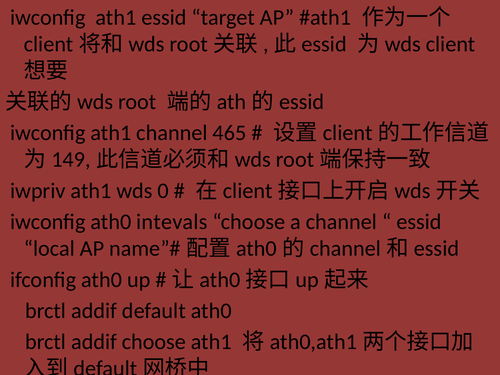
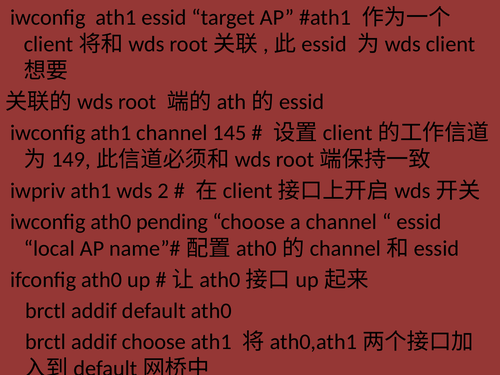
465: 465 -> 145 (230, 133)
0: 0 -> 2 (163, 191)
intevals: intevals -> pending (172, 222)
